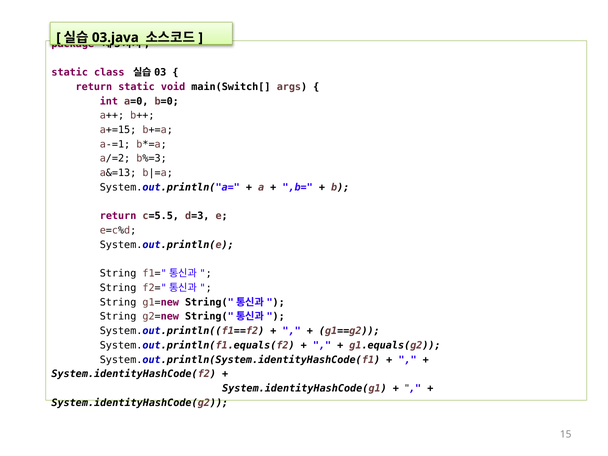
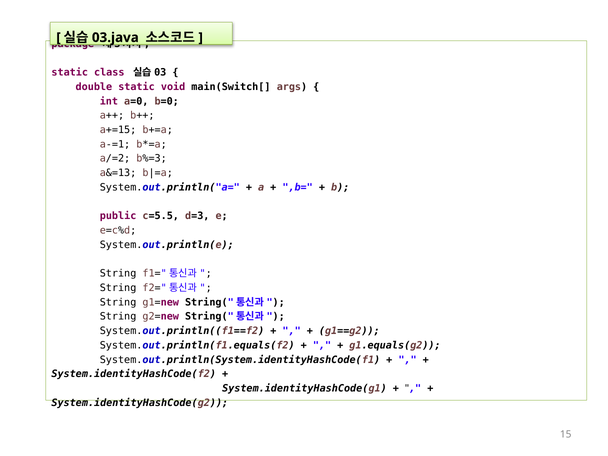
return: return -> double (94, 87)
return: return -> public (118, 216)
